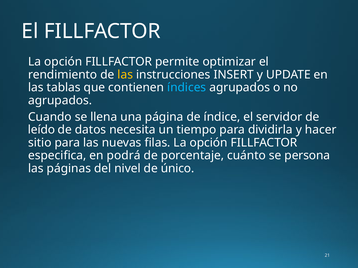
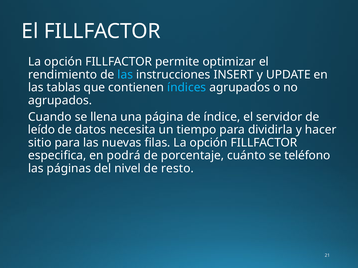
las colour: yellow -> light blue (125, 75)
persona: persona -> teléfono (307, 156)
único: único -> resto (177, 169)
